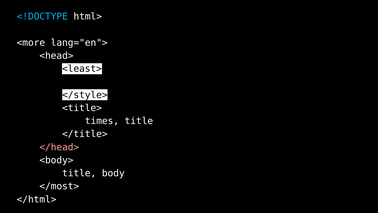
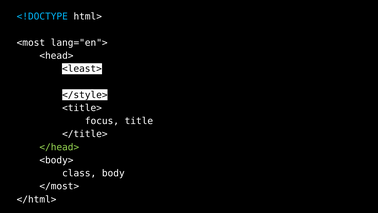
<more: <more -> <most (31, 43)
times: times -> focus (102, 121)
</head> colour: pink -> light green (59, 147)
title: title -> class (79, 173)
